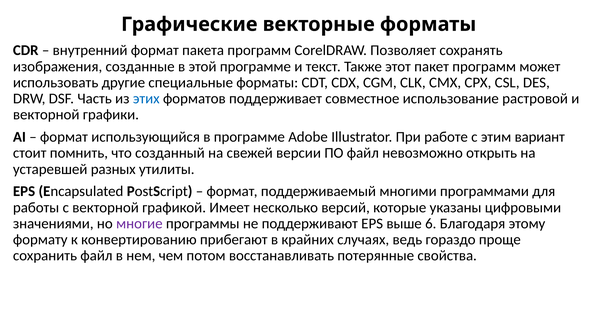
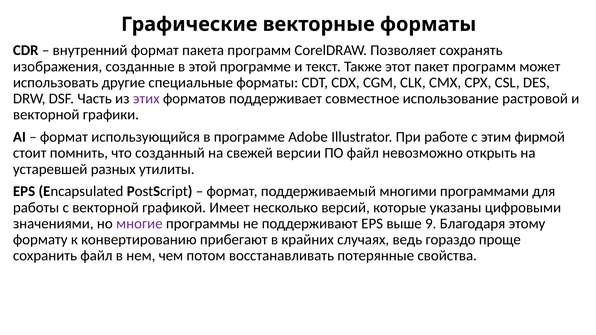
этих colour: blue -> purple (146, 99)
вариант: вариант -> фирмой (540, 137)
6: 6 -> 9 (431, 224)
